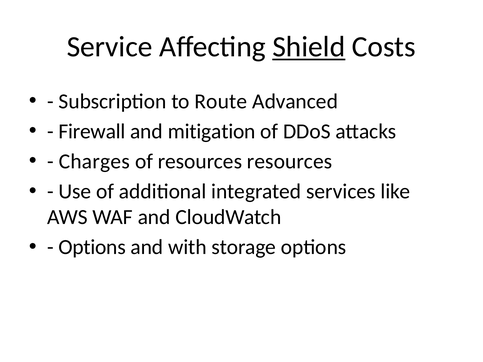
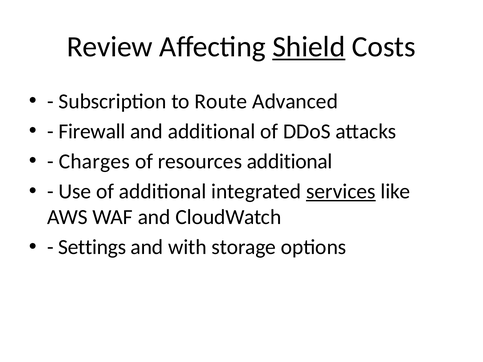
Service: Service -> Review (110, 47)
and mitigation: mitigation -> additional (212, 131)
resources resources: resources -> additional (290, 161)
services underline: none -> present (341, 192)
Options: Options -> Settings (92, 247)
